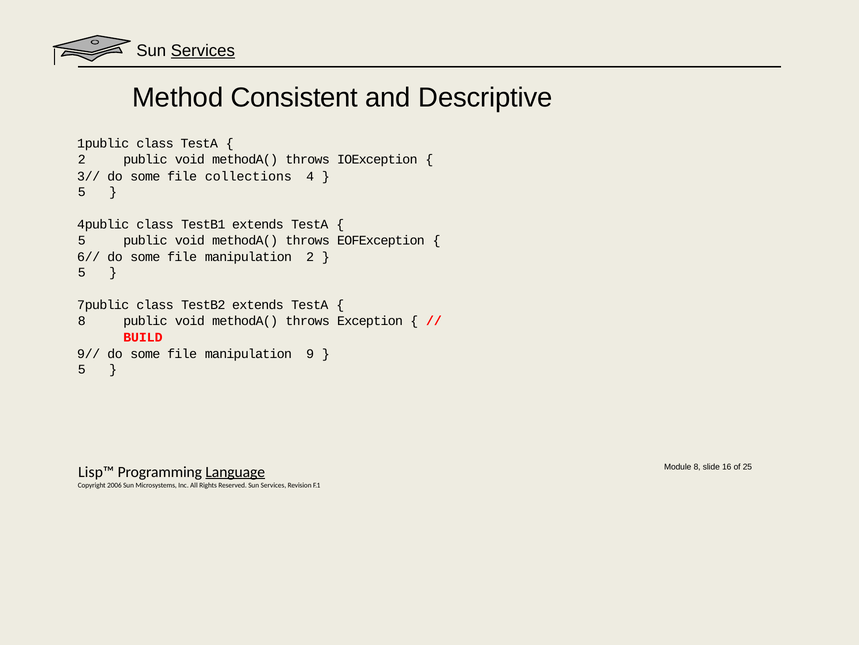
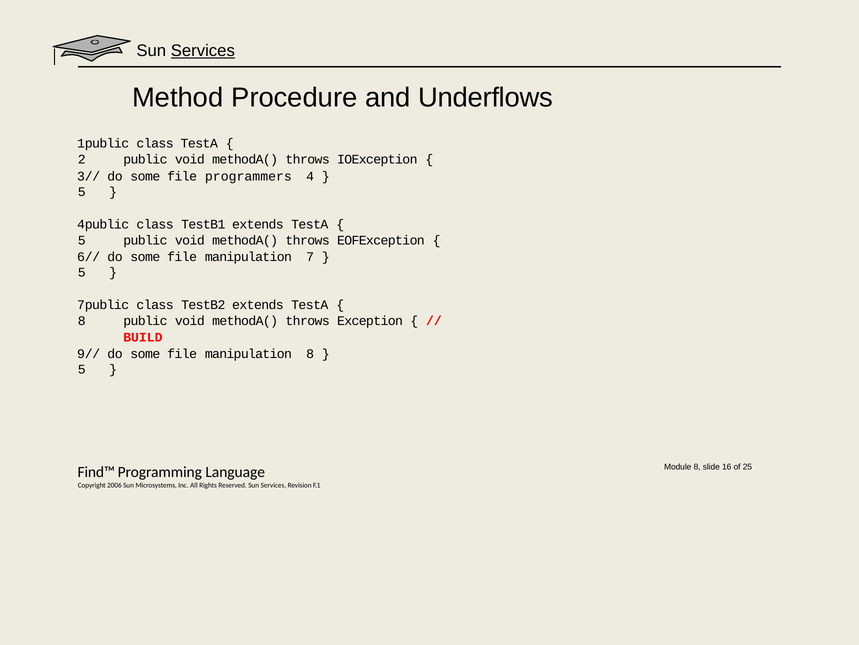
Consistent: Consistent -> Procedure (294, 98)
Descriptive: Descriptive -> Underflows (486, 98)
collections: collections -> programmers (248, 176)
manipulation 2: 2 -> 7 (310, 257)
manipulation 9: 9 -> 8 (310, 354)
Lisp™: Lisp™ -> Find™ (96, 471)
Language underline: present -> none (235, 471)
